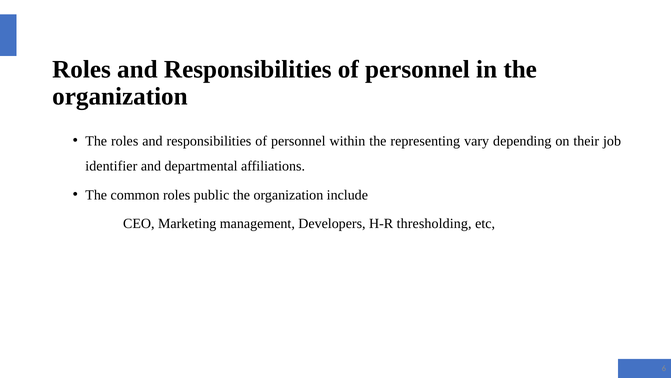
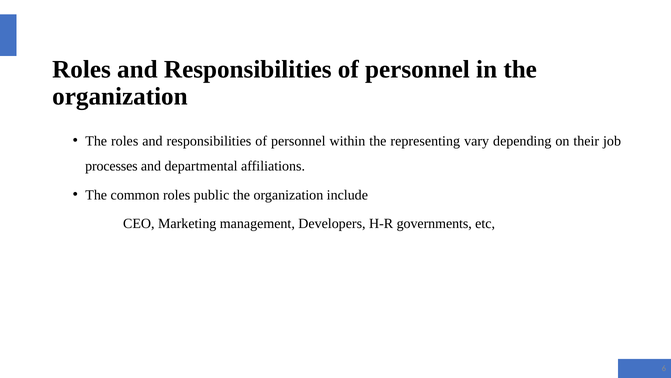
identifier: identifier -> processes (111, 166)
thresholding: thresholding -> governments (434, 223)
